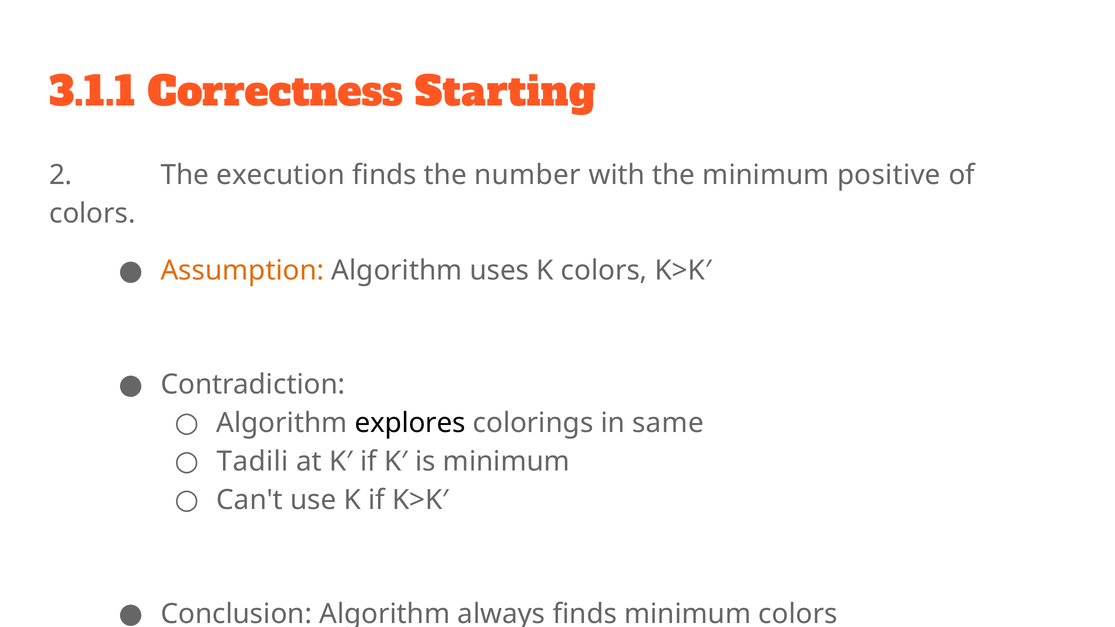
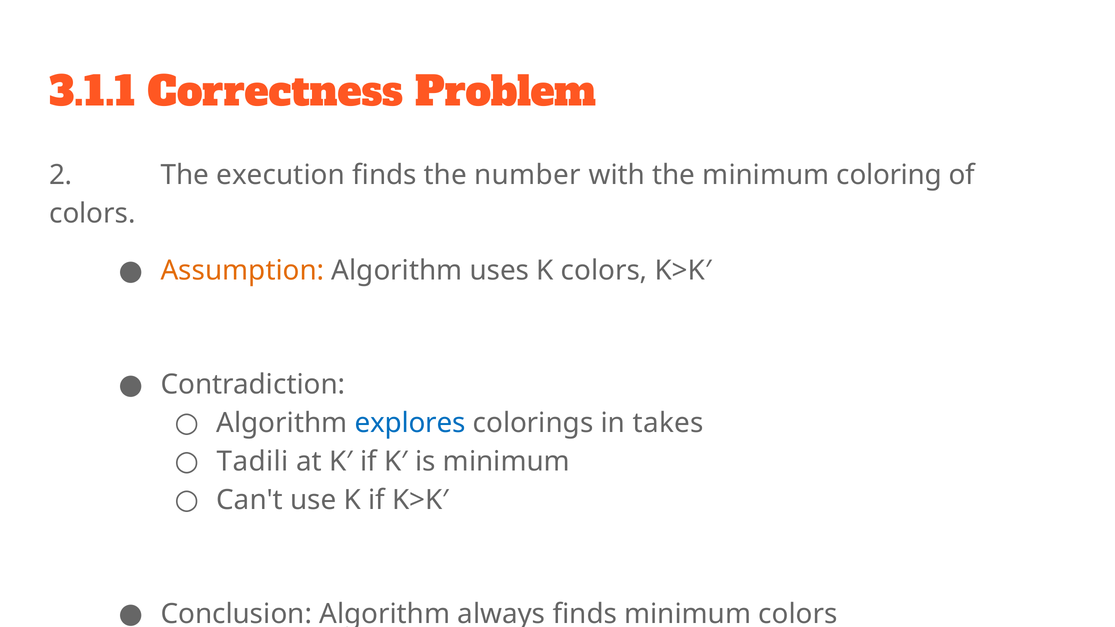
Starting: Starting -> Problem (506, 92)
positive: positive -> coloring (889, 175)
explores colour: black -> blue (410, 423)
same: same -> takes (668, 423)
